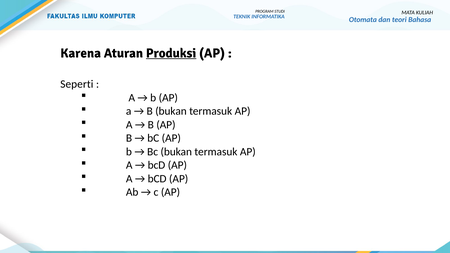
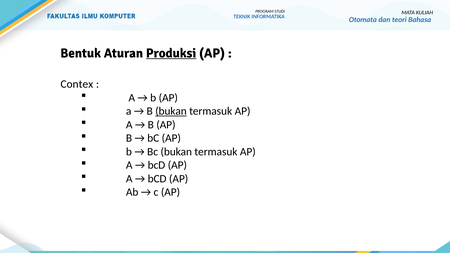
Karena: Karena -> Bentuk (81, 53)
Seperti: Seperti -> Contex (77, 84)
bukan underline: none -> present (171, 111)
